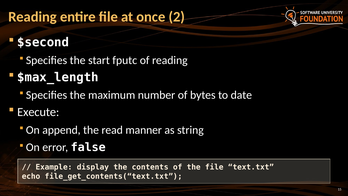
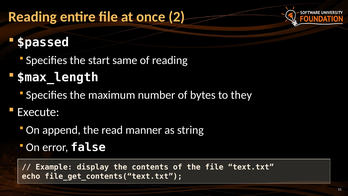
$second: $second -> $passed (43, 42)
fputc: fputc -> same (125, 60)
date: date -> they (241, 95)
